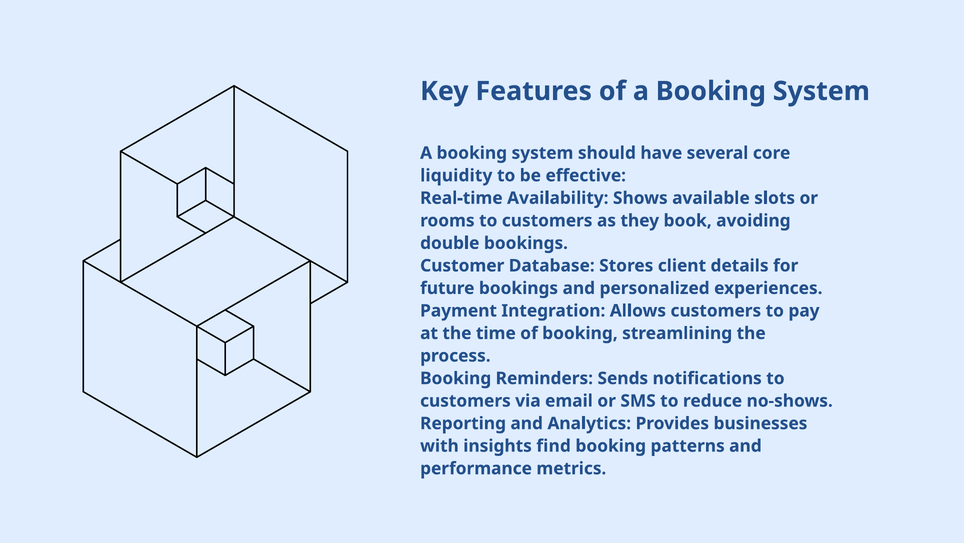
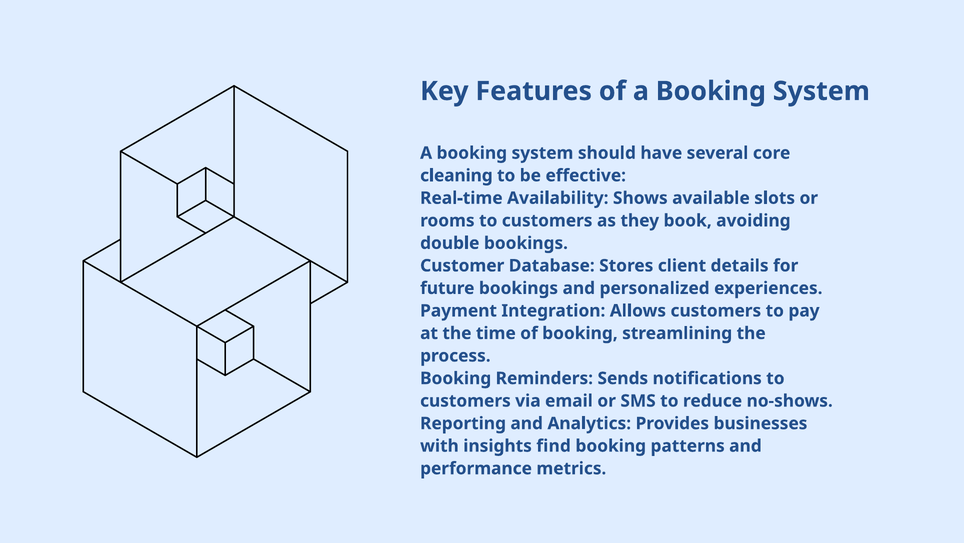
liquidity: liquidity -> cleaning (456, 175)
